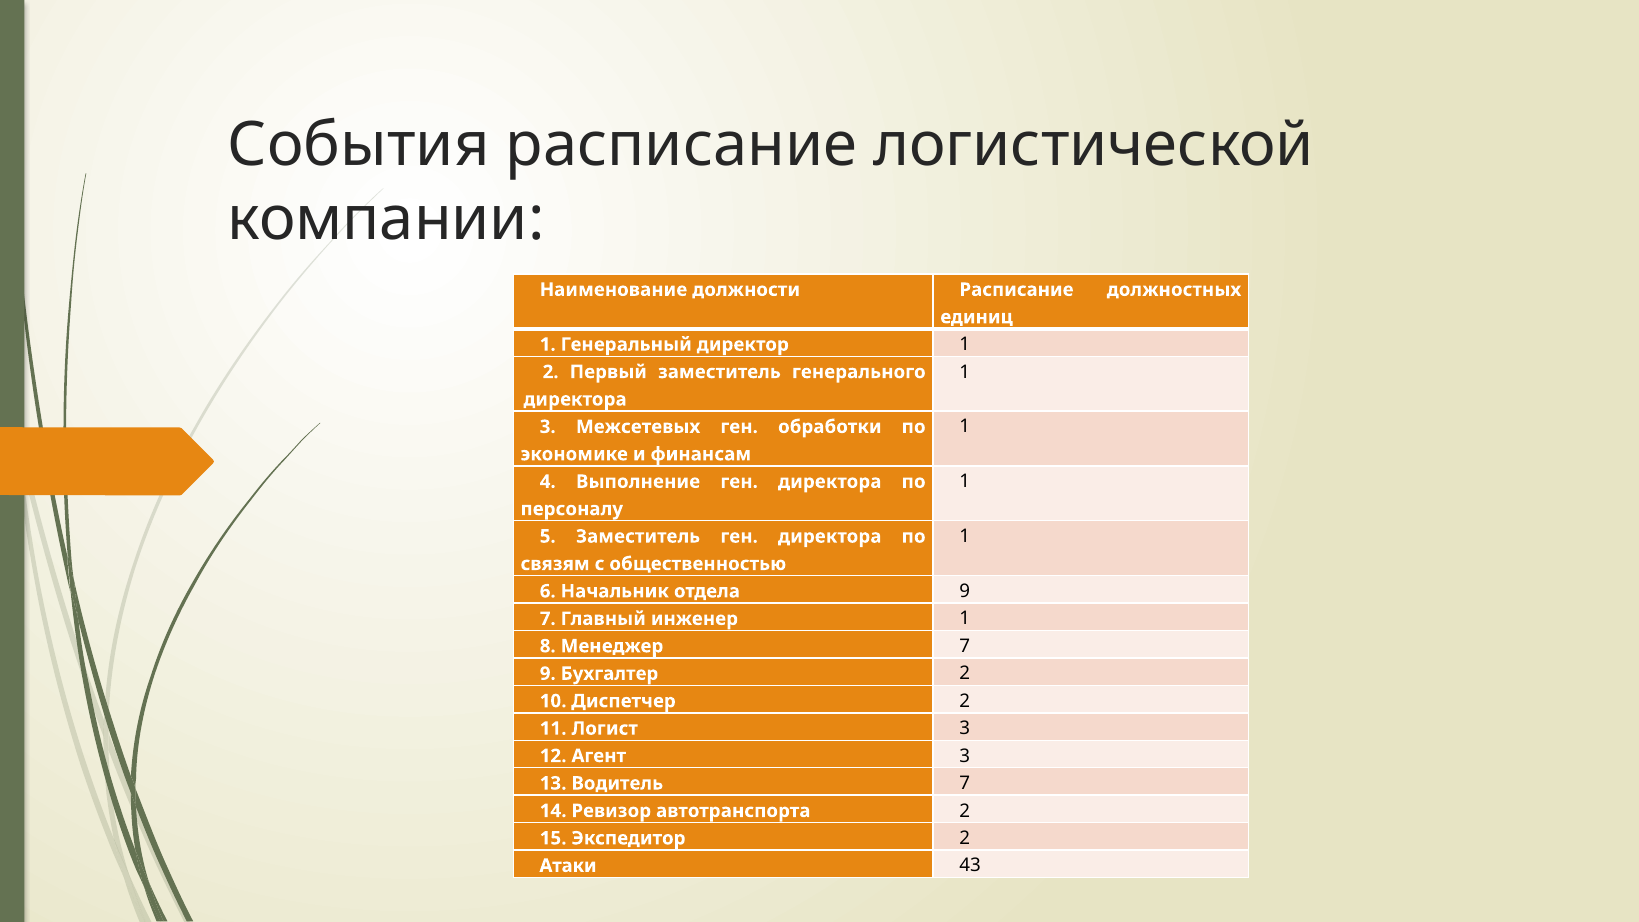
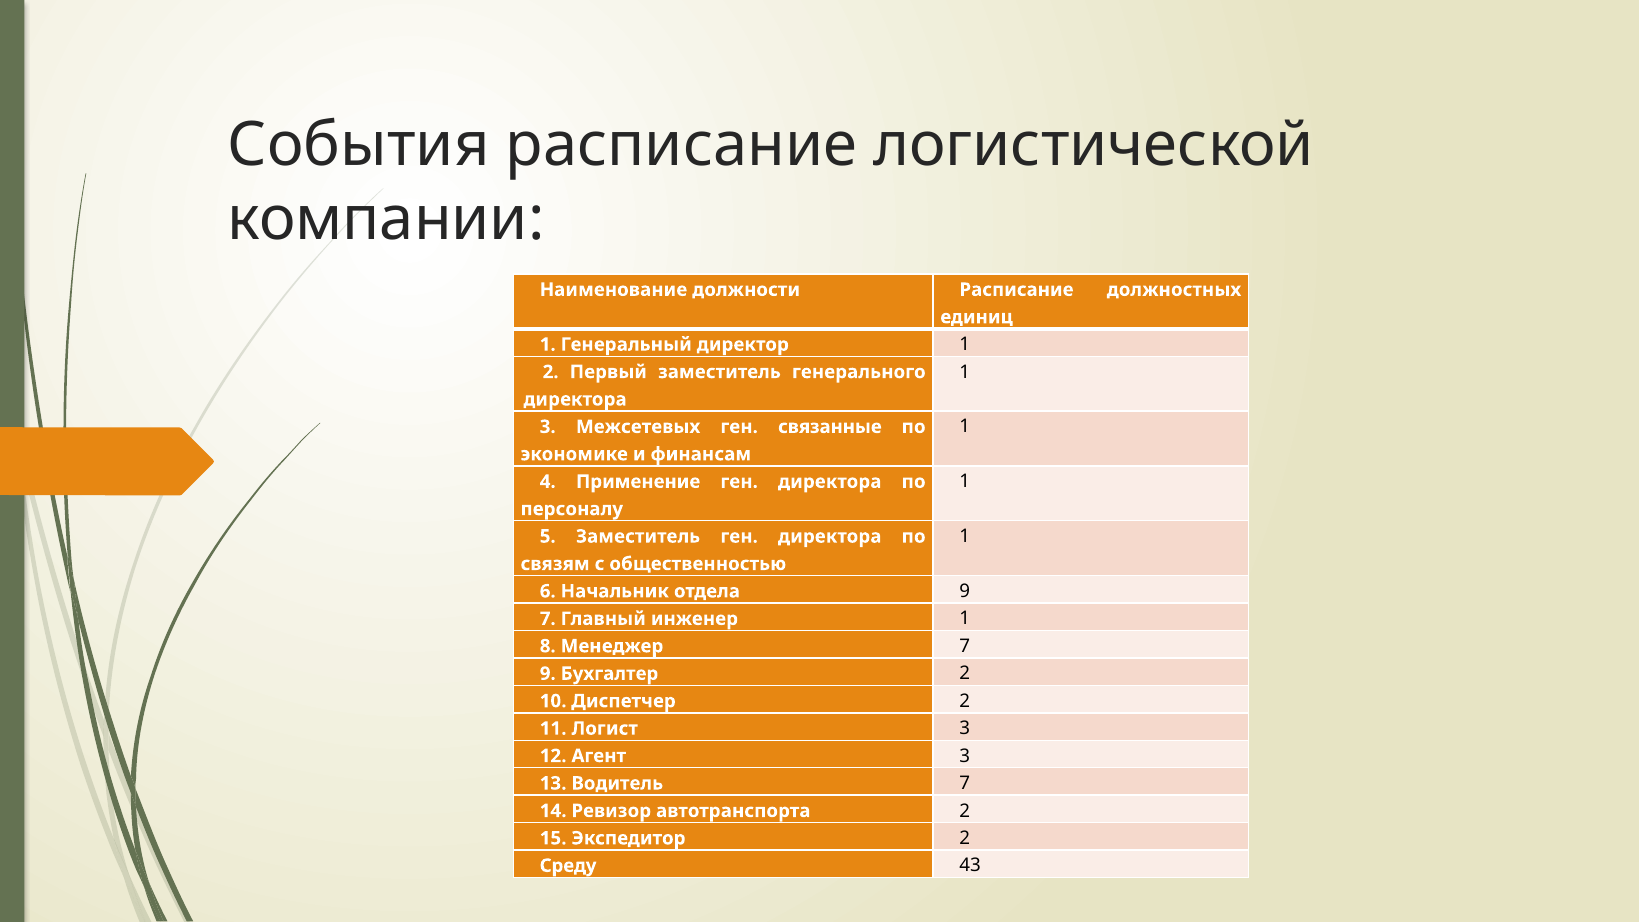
обработки: обработки -> связанные (830, 427)
Выполнение: Выполнение -> Применение (638, 482)
Атаки: Атаки -> Среду (568, 866)
